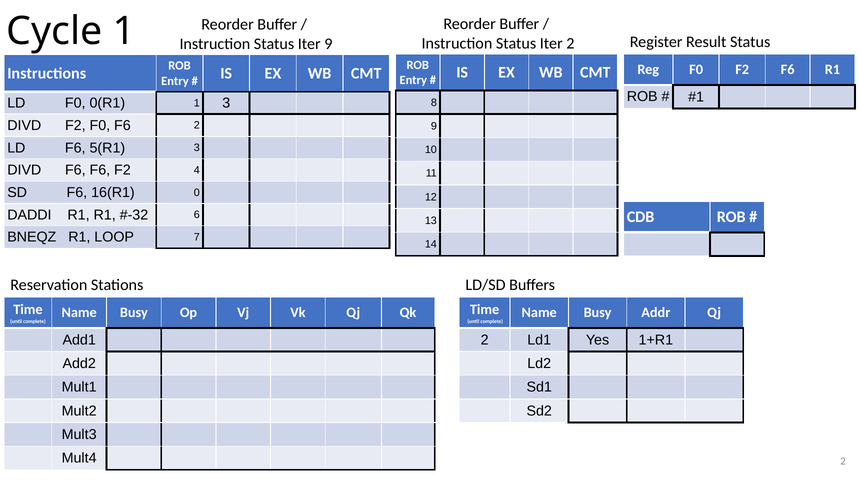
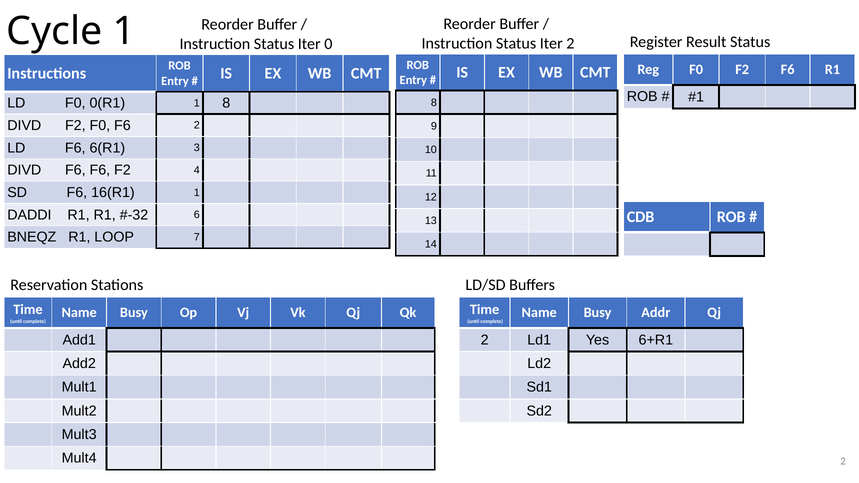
Iter 9: 9 -> 0 (328, 44)
1 3: 3 -> 8 (226, 103)
5(R1: 5(R1 -> 6(R1 (107, 148)
16(R1 0: 0 -> 1 (197, 193)
1+R1: 1+R1 -> 6+R1 (656, 340)
